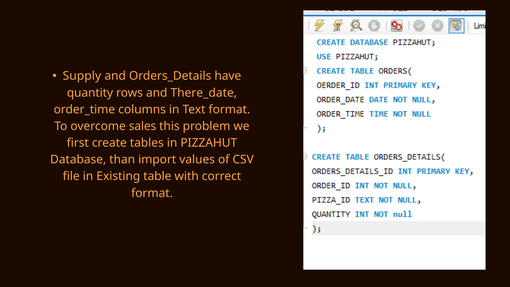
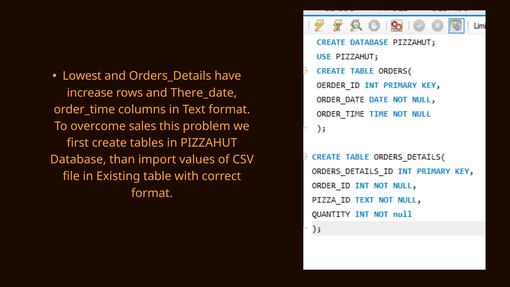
Supply: Supply -> Lowest (82, 76)
quantity: quantity -> increase (90, 93)
